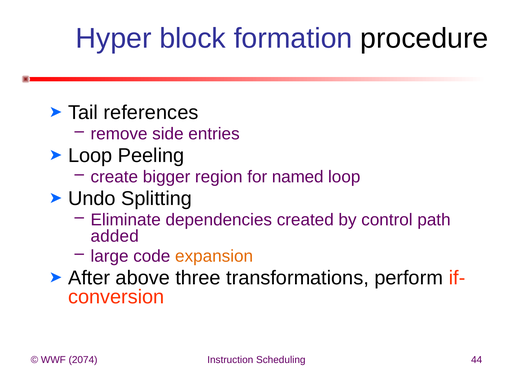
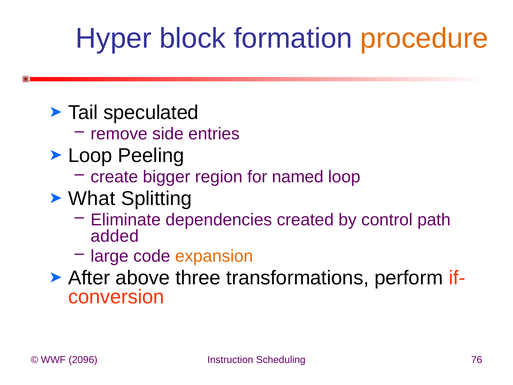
procedure colour: black -> orange (424, 38)
references: references -> speculated (151, 112)
Undo: Undo -> What (92, 198)
2074: 2074 -> 2096 (83, 360)
44: 44 -> 76 (477, 360)
